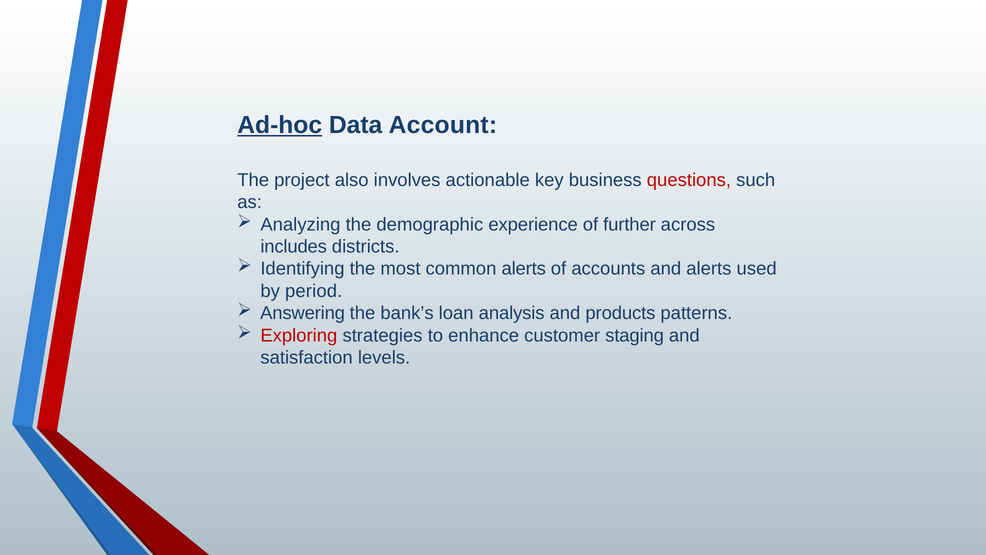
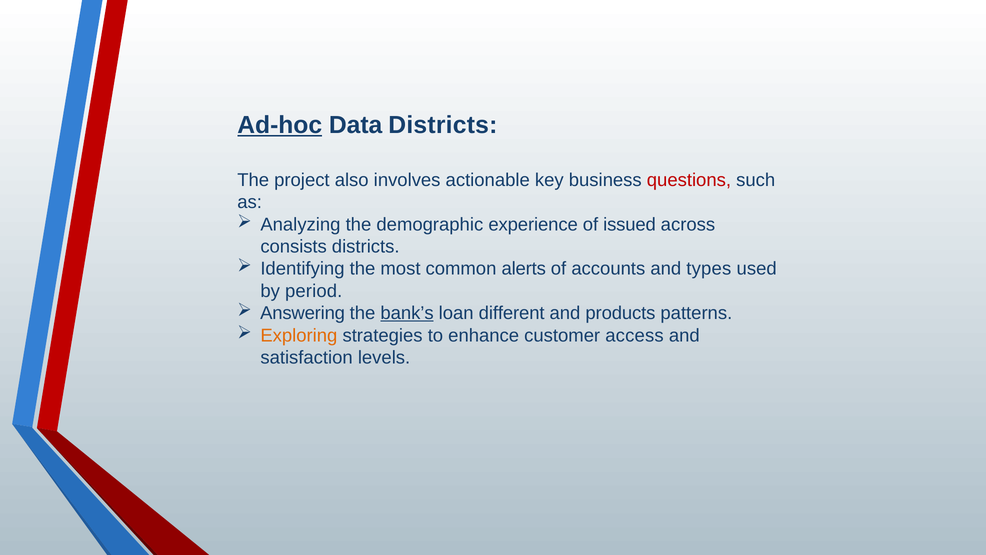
Data Account: Account -> Districts (443, 125)
further: further -> issued (630, 224)
includes: includes -> consists (294, 246)
and alerts: alerts -> types (709, 269)
bank’s underline: none -> present (407, 313)
analysis: analysis -> different (512, 313)
Exploring colour: red -> orange (299, 335)
staging: staging -> access (634, 335)
